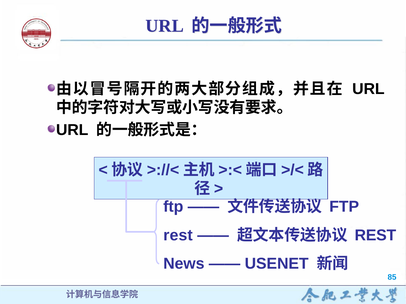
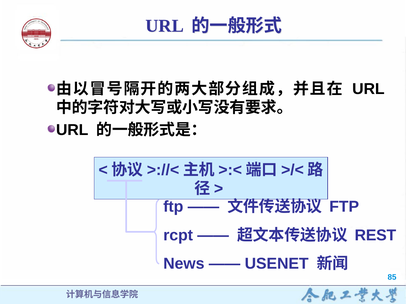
rest: rest -> rcpt (178, 236)
